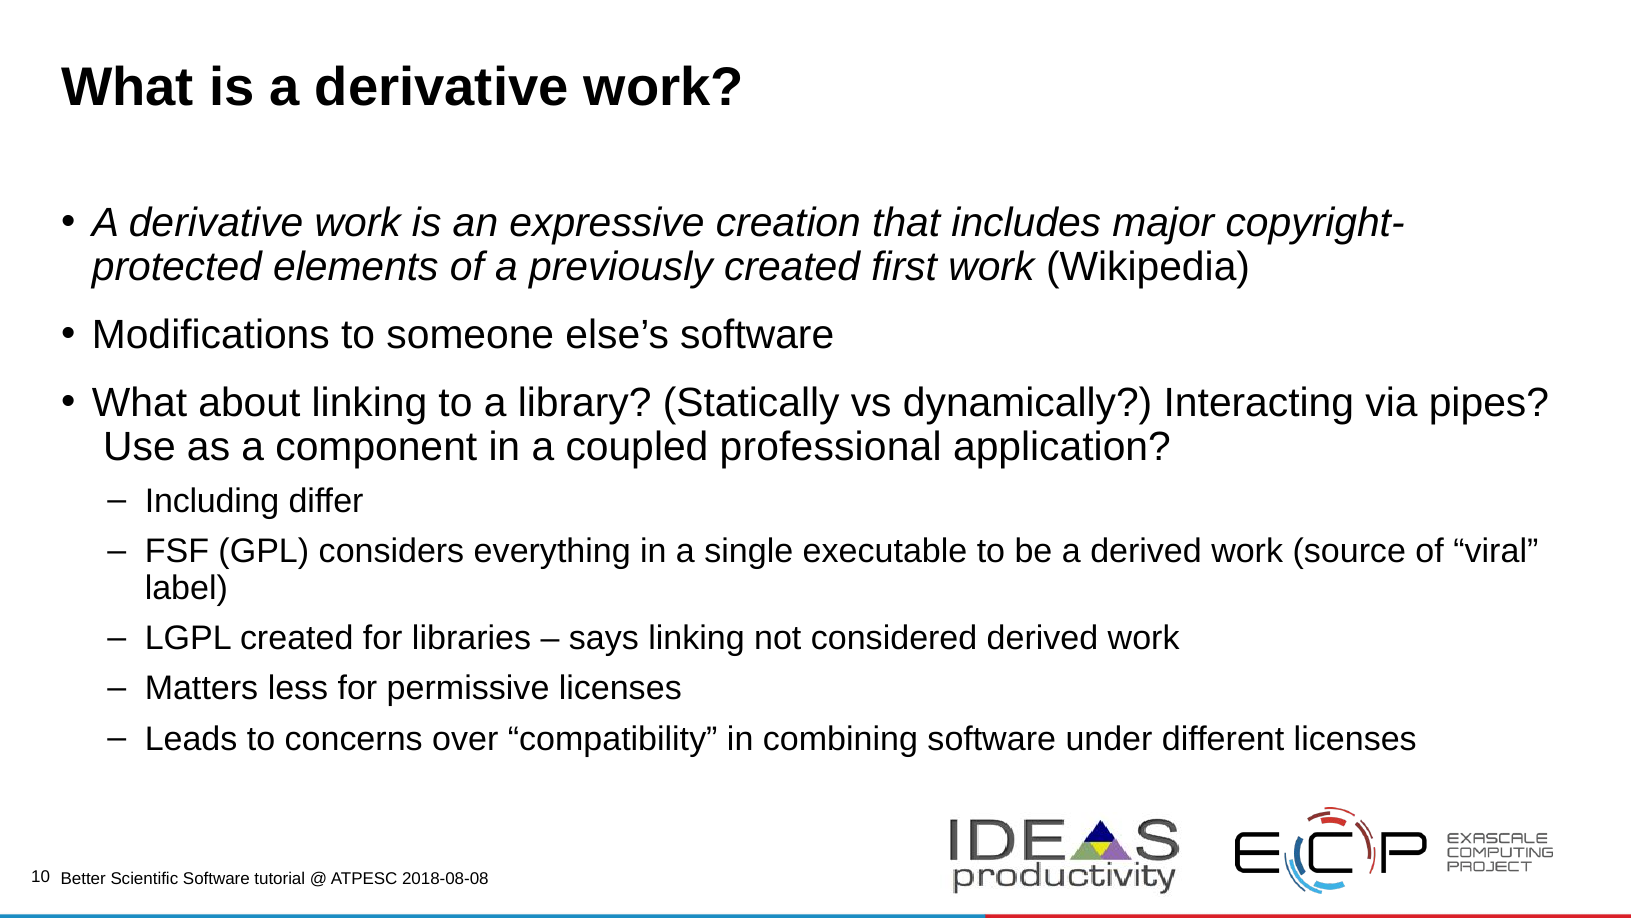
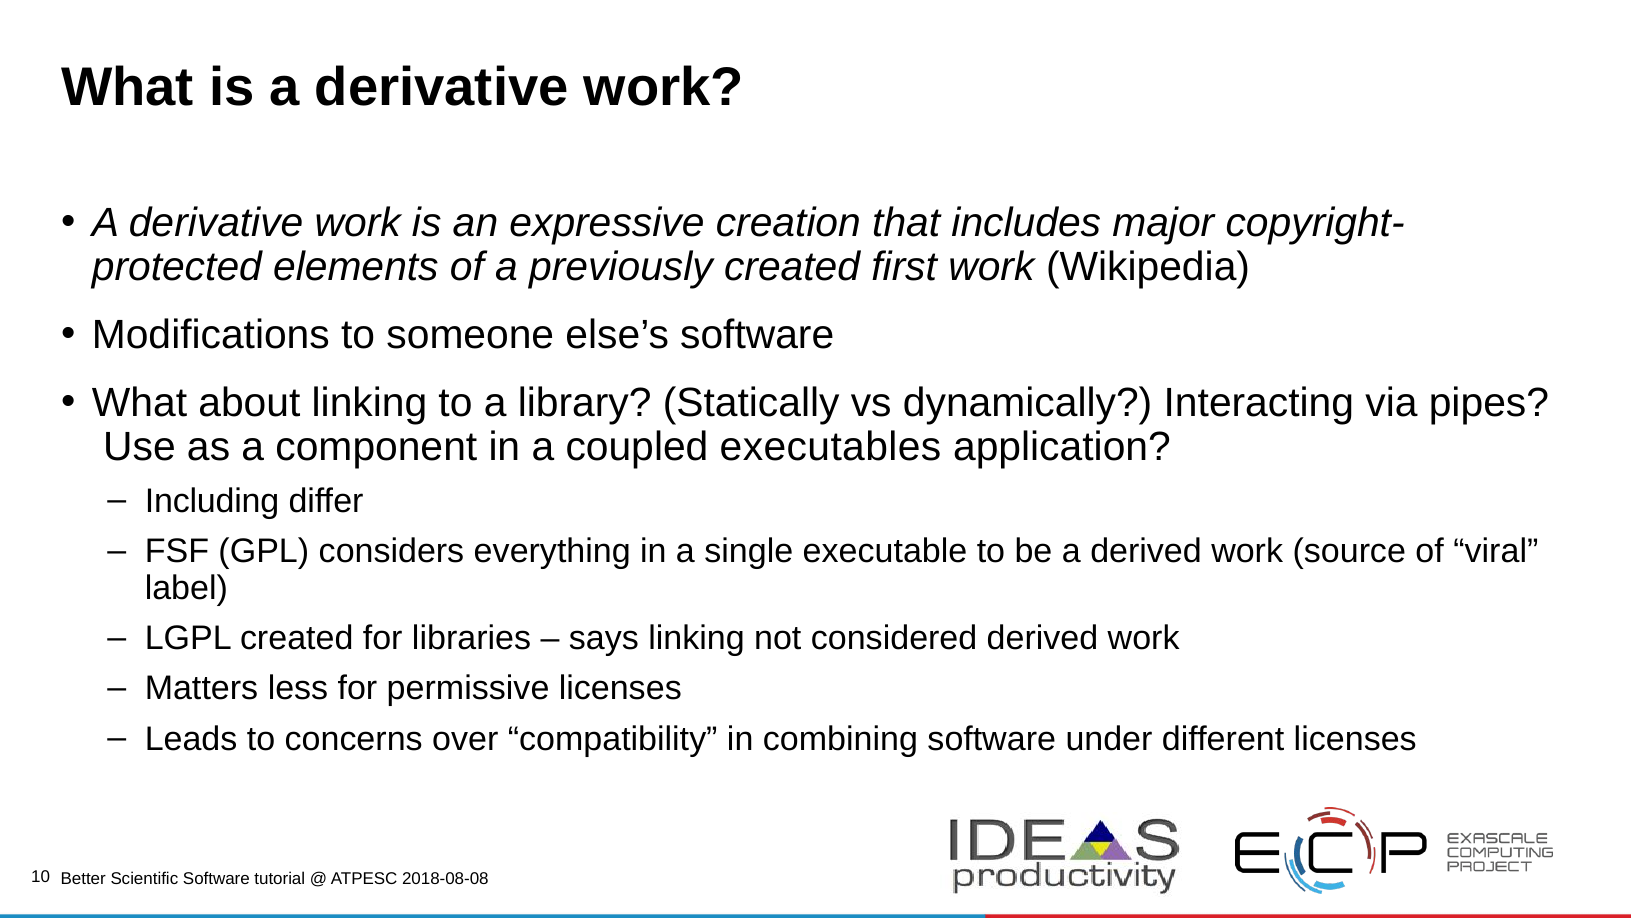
professional: professional -> executables (831, 447)
